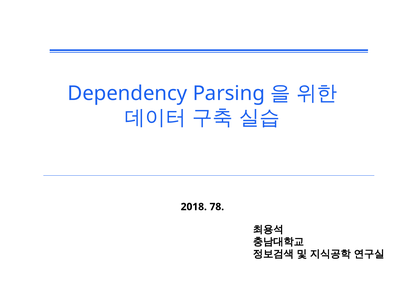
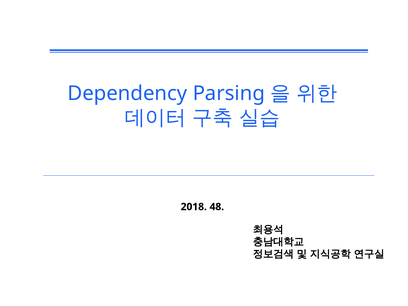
78: 78 -> 48 (217, 207)
